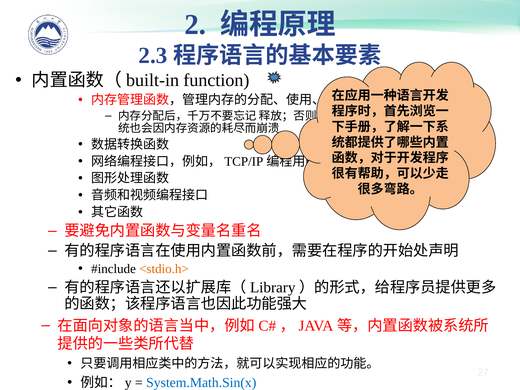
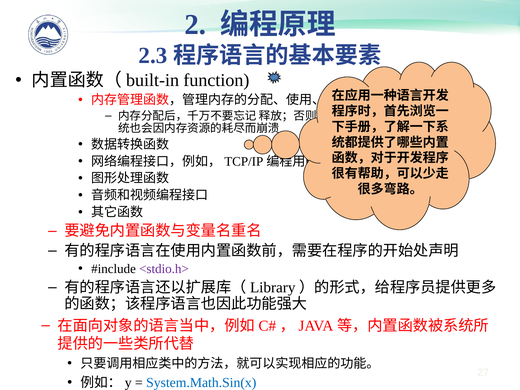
<stdio.h> colour: orange -> purple (164, 269)
